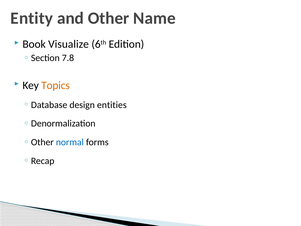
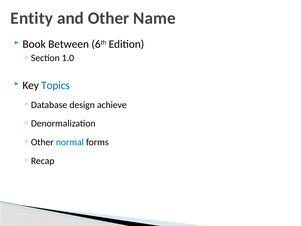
Visualize: Visualize -> Between (69, 44)
7.8: 7.8 -> 1.0 (68, 58)
Topics colour: orange -> blue (56, 85)
entities: entities -> achieve (112, 105)
